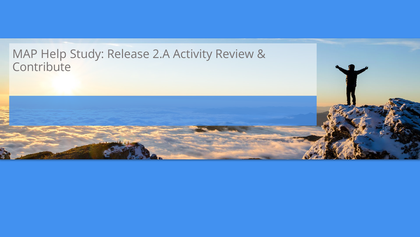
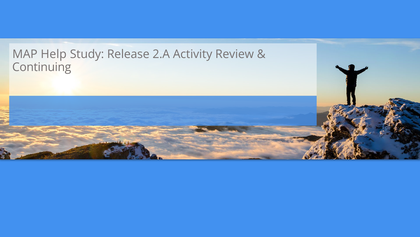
Contribute: Contribute -> Continuing (42, 67)
